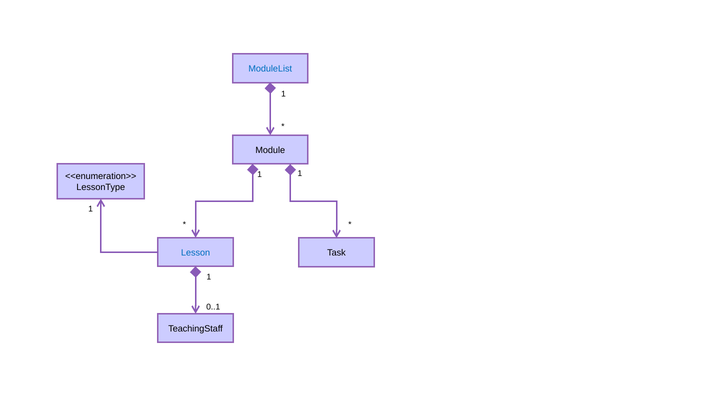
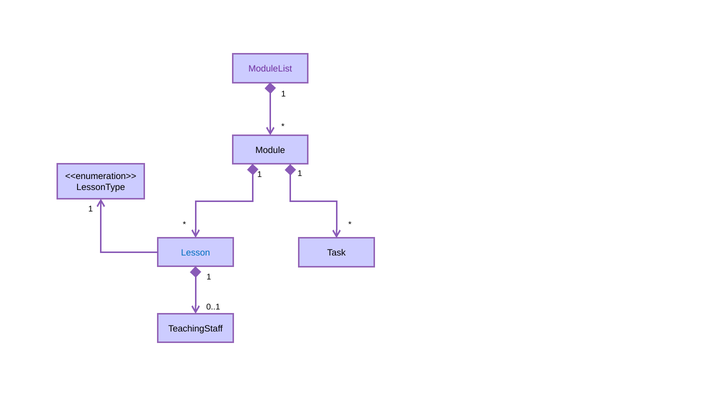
ModuleList colour: blue -> purple (270, 69)
